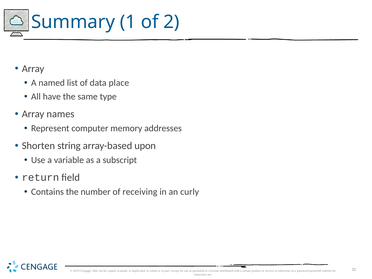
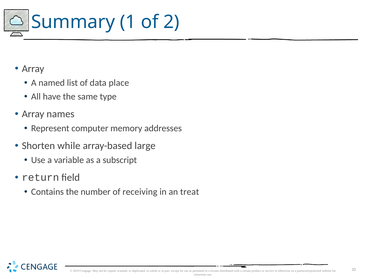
string: string -> while (69, 146)
upon: upon -> large (145, 146)
curly: curly -> treat (190, 192)
